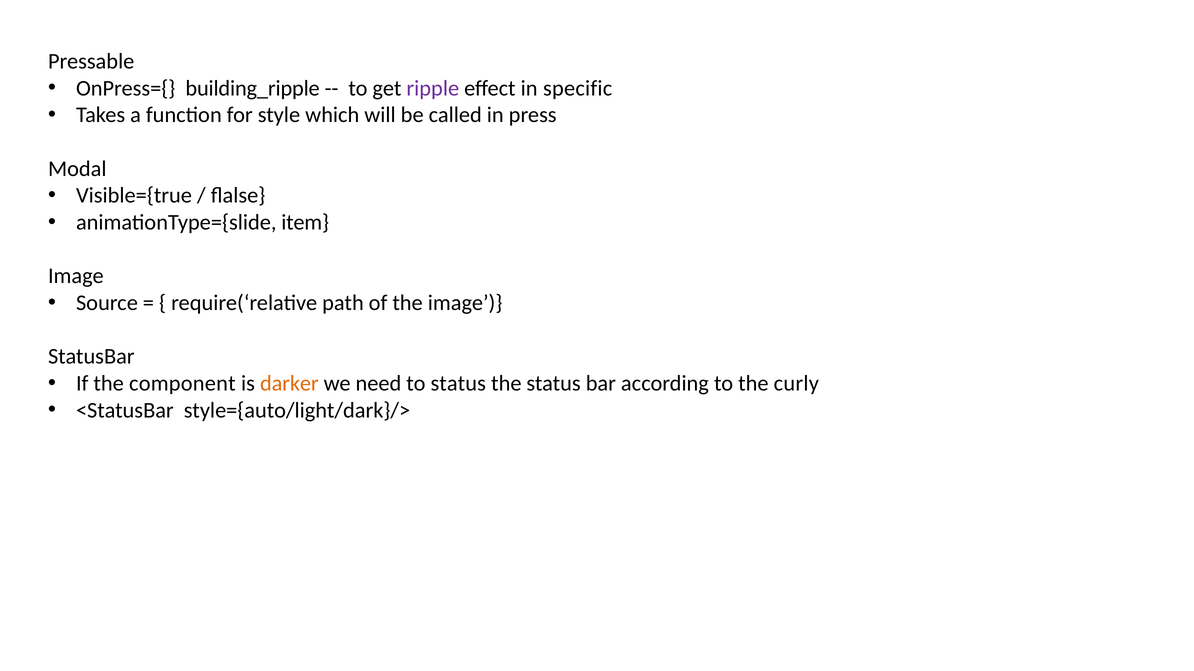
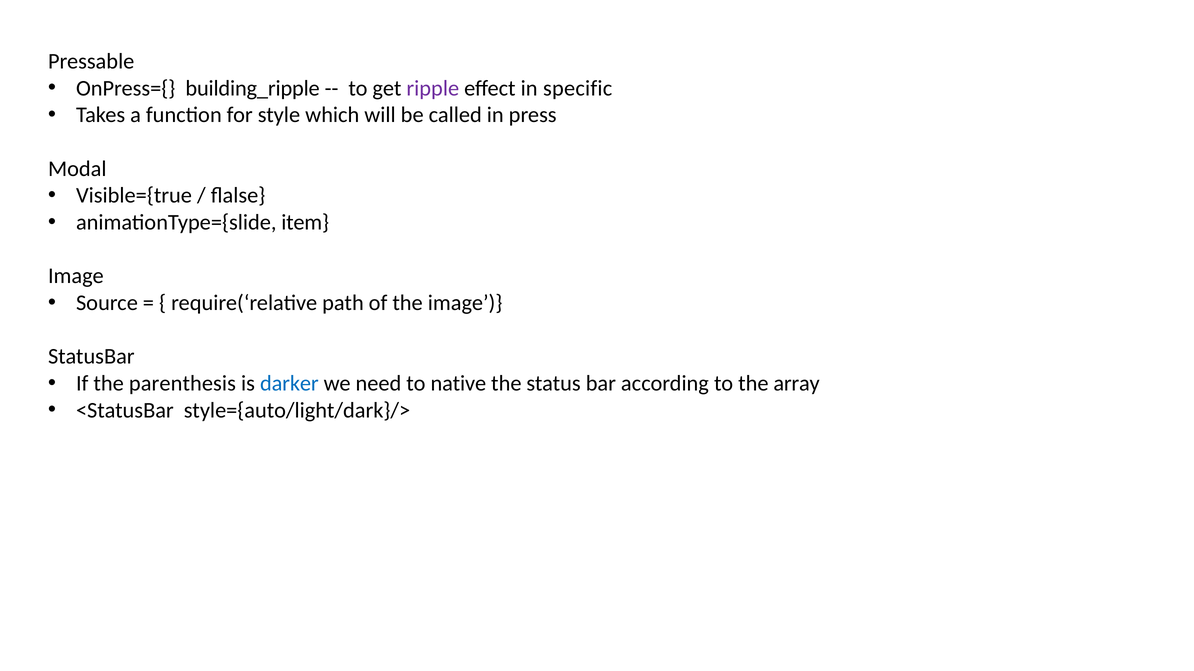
component: component -> parenthesis (182, 384)
darker colour: orange -> blue (289, 384)
to status: status -> native (458, 384)
curly: curly -> array (797, 384)
